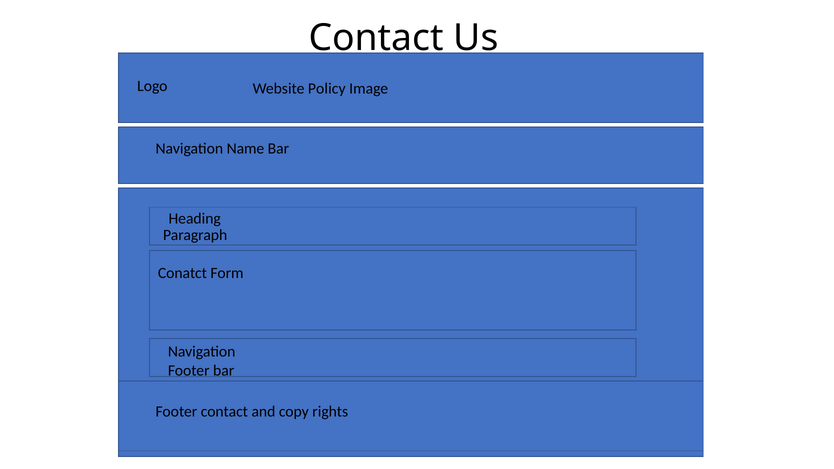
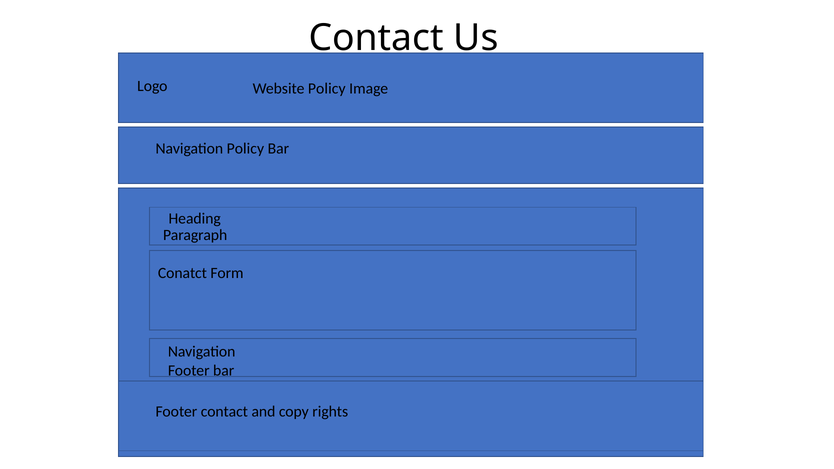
Navigation Name: Name -> Policy (245, 149)
